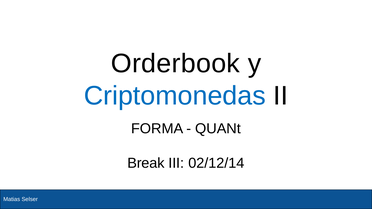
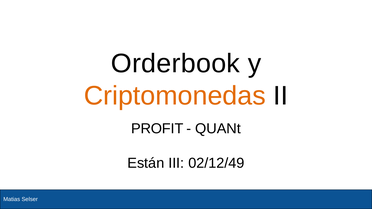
Criptomonedas colour: blue -> orange (175, 96)
FORMA: FORMA -> PROFIT (157, 129)
Break: Break -> Están (146, 163)
02/12/14: 02/12/14 -> 02/12/49 (216, 163)
